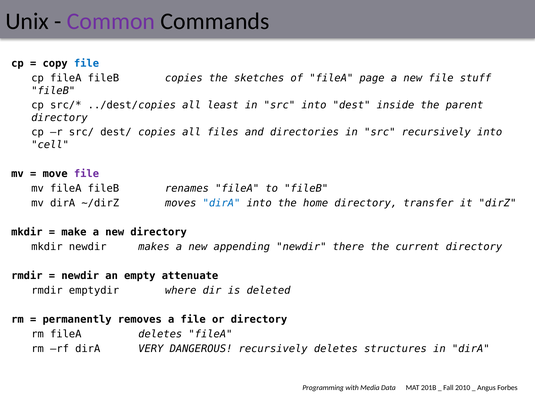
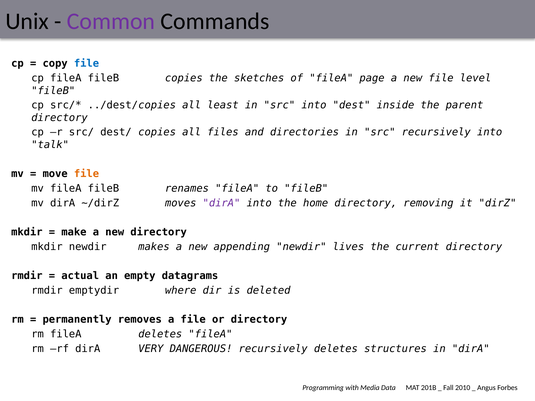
stuff: stuff -> level (476, 78)
cell: cell -> talk (50, 145)
file colour: purple -> orange (86, 174)
dirA colour: blue -> purple (221, 203)
transfer: transfer -> removing (428, 203)
there: there -> lives (348, 247)
newdir: newdir -> actual (80, 276)
attenuate: attenuate -> datagrams (190, 276)
